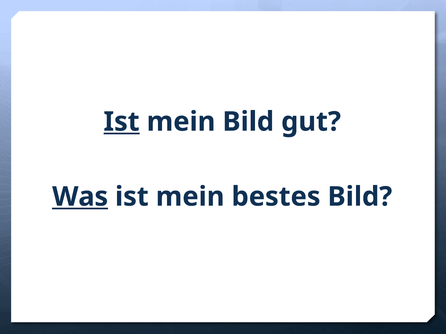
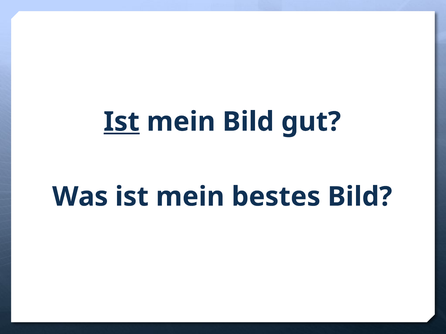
Was underline: present -> none (80, 197)
